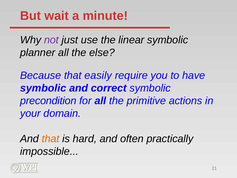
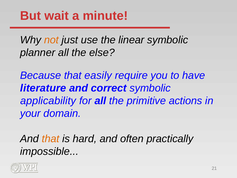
not colour: purple -> orange (51, 40)
symbolic: symbolic -> literature (43, 88)
precondition: precondition -> applicability (48, 101)
